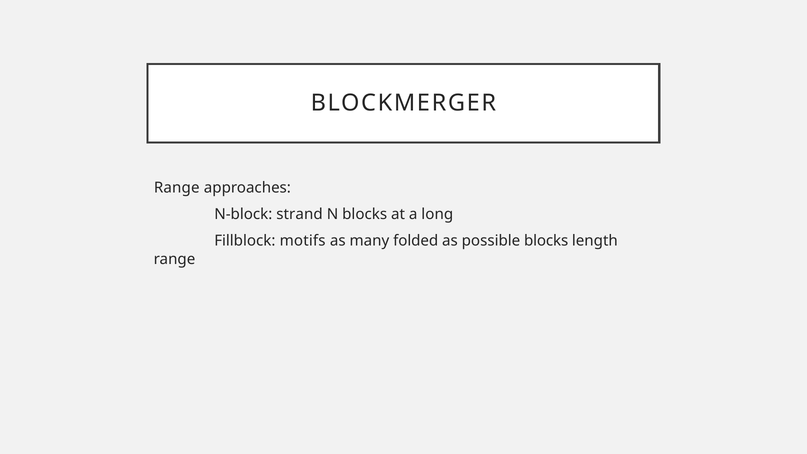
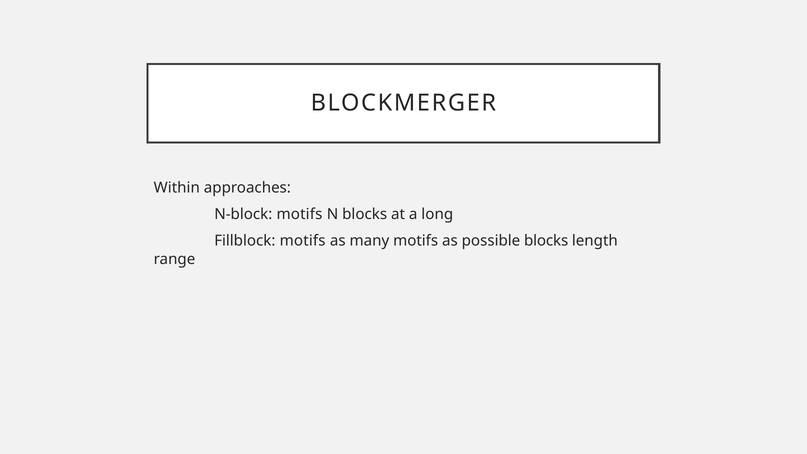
Range: Range -> Within (177, 188)
N-block strand: strand -> motifs (299, 214)
many folded: folded -> motifs (416, 241)
